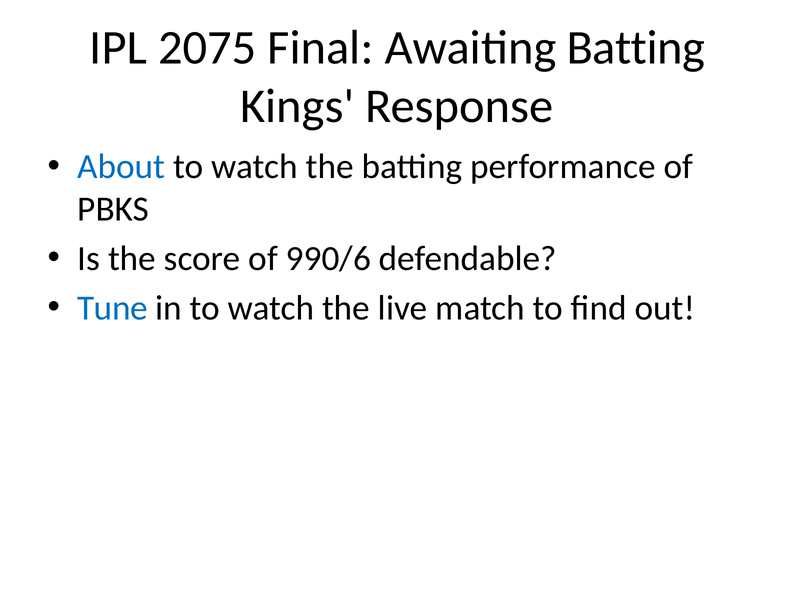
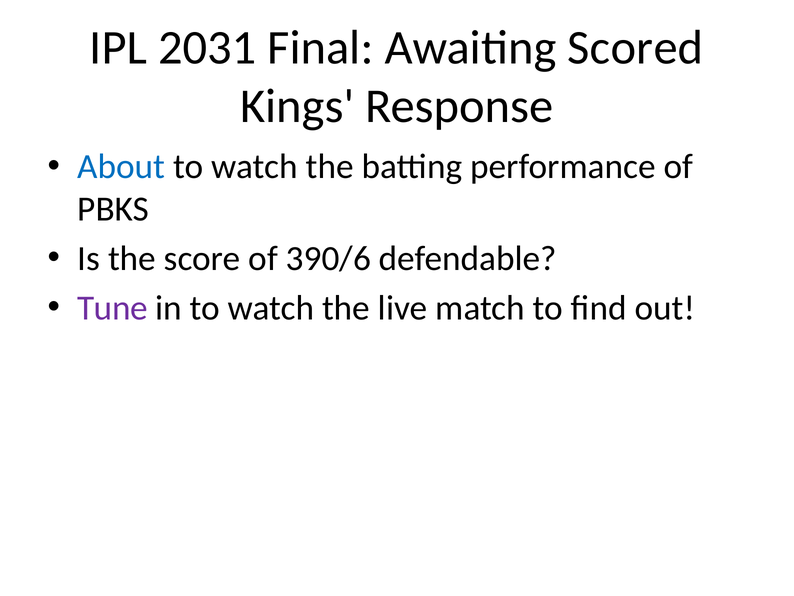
2075: 2075 -> 2031 (207, 48)
Awaiting Batting: Batting -> Scored (635, 48)
990/6: 990/6 -> 390/6 (328, 258)
Tune colour: blue -> purple (112, 308)
